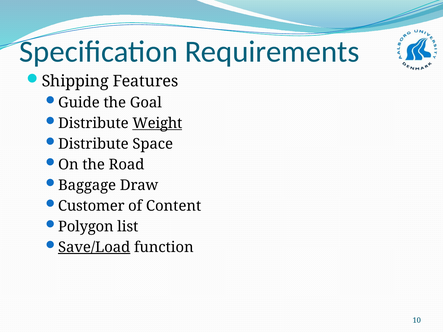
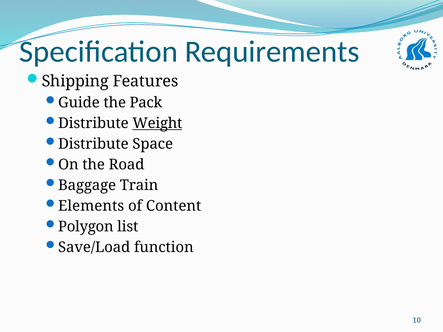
Goal: Goal -> Pack (146, 103)
Draw: Draw -> Train (139, 185)
Customer: Customer -> Elements (91, 206)
Save/Load underline: present -> none (94, 247)
